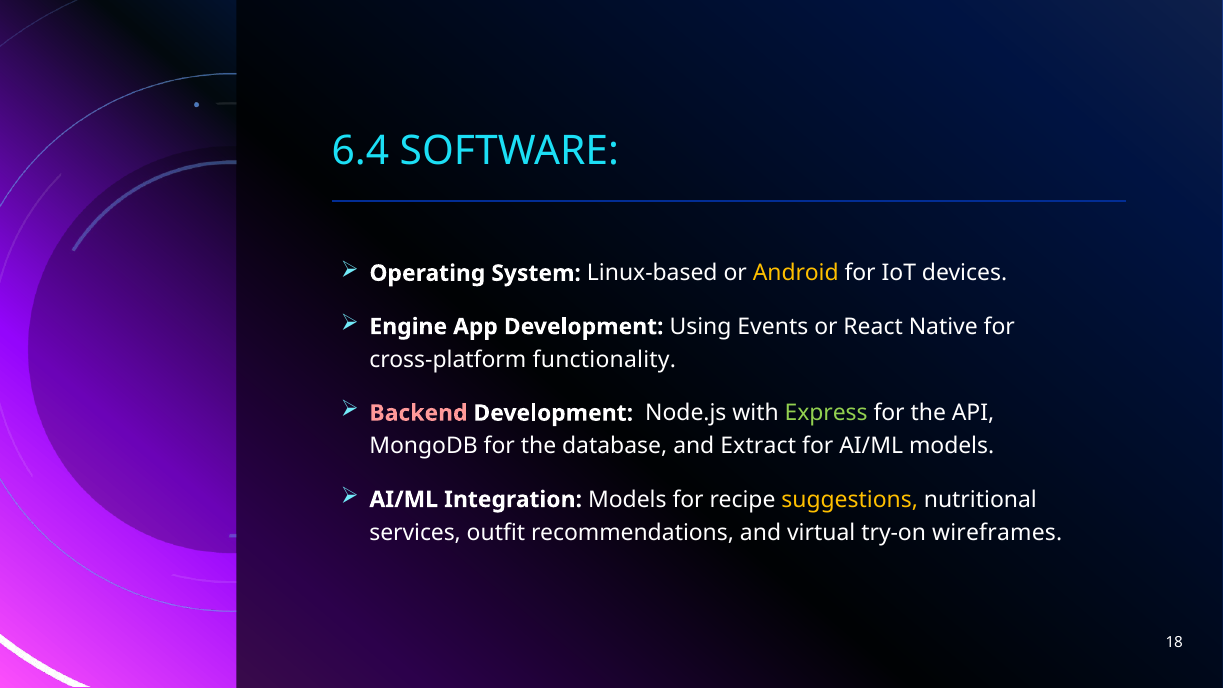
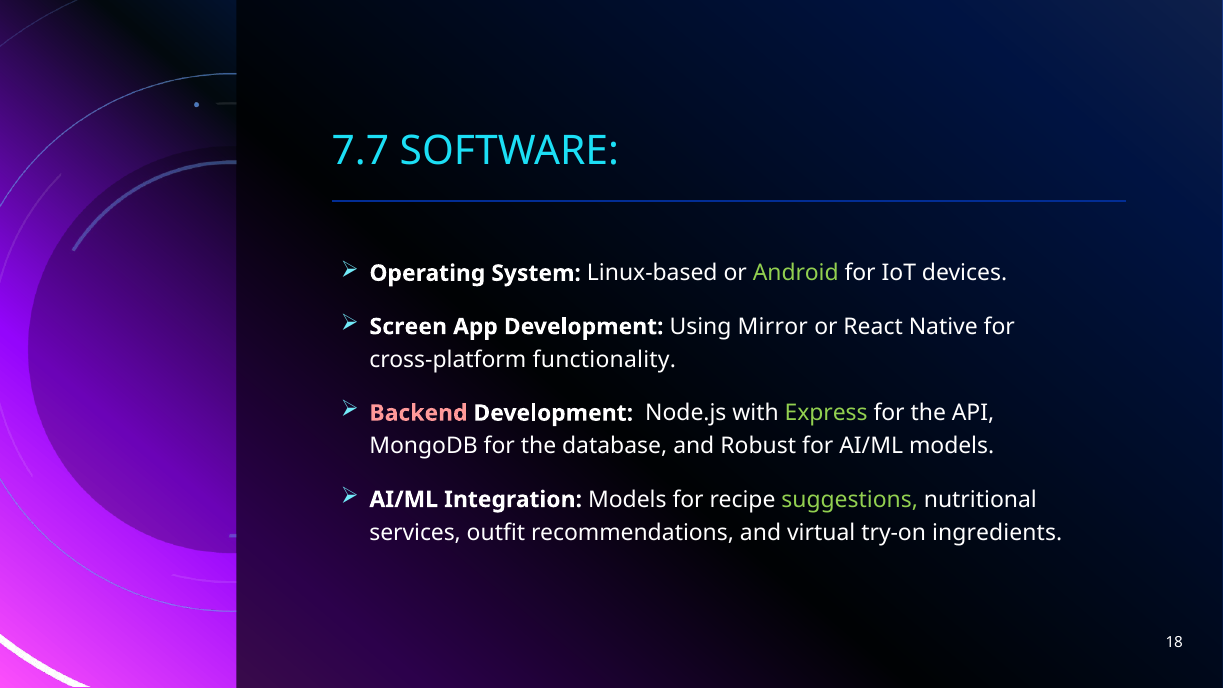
6.4: 6.4 -> 7.7 (360, 151)
Android colour: yellow -> light green (796, 273)
Engine: Engine -> Screen (408, 327)
Events: Events -> Mirror (773, 327)
Extract: Extract -> Robust (758, 446)
suggestions colour: yellow -> light green (850, 499)
wireframes: wireframes -> ingredients (997, 532)
